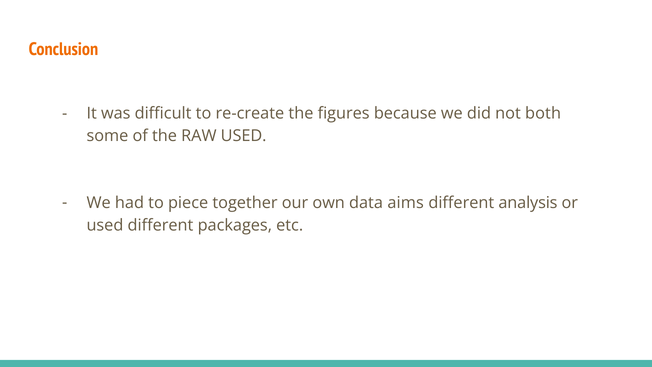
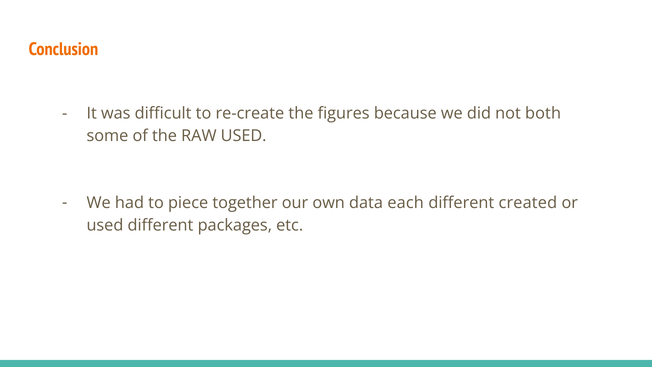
aims: aims -> each (406, 203)
analysis: analysis -> created (528, 203)
